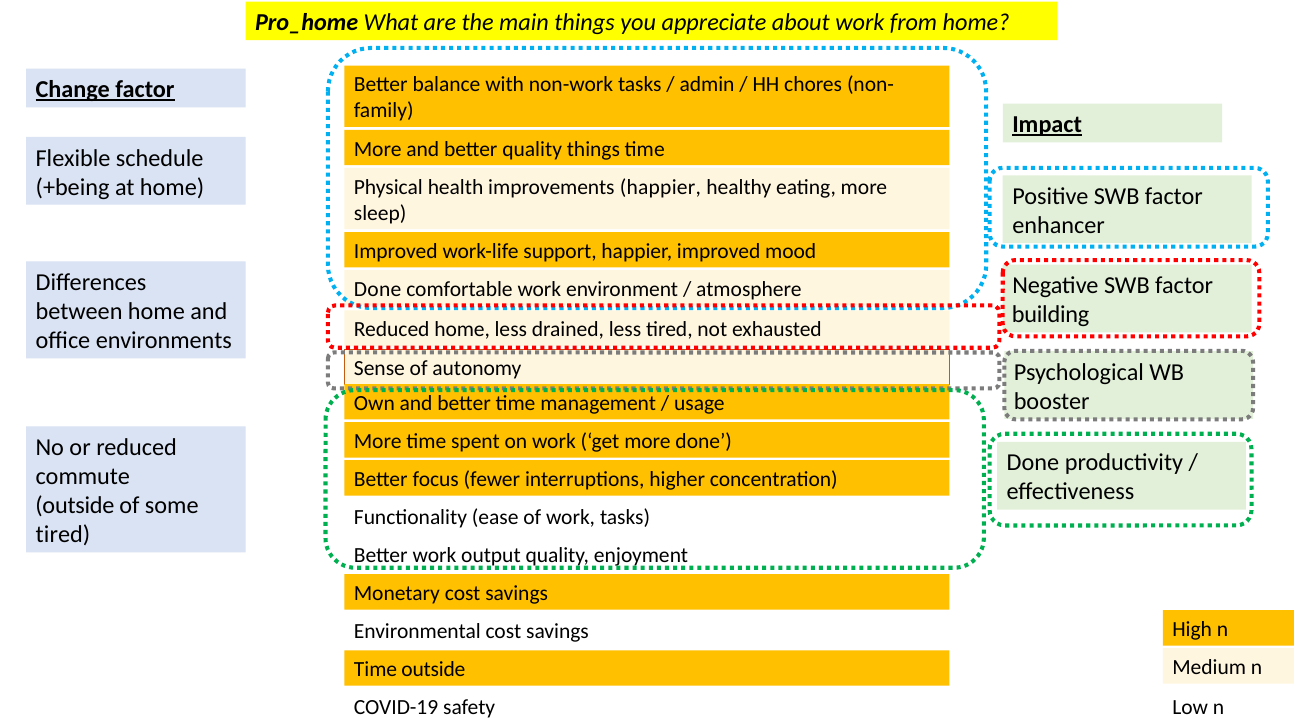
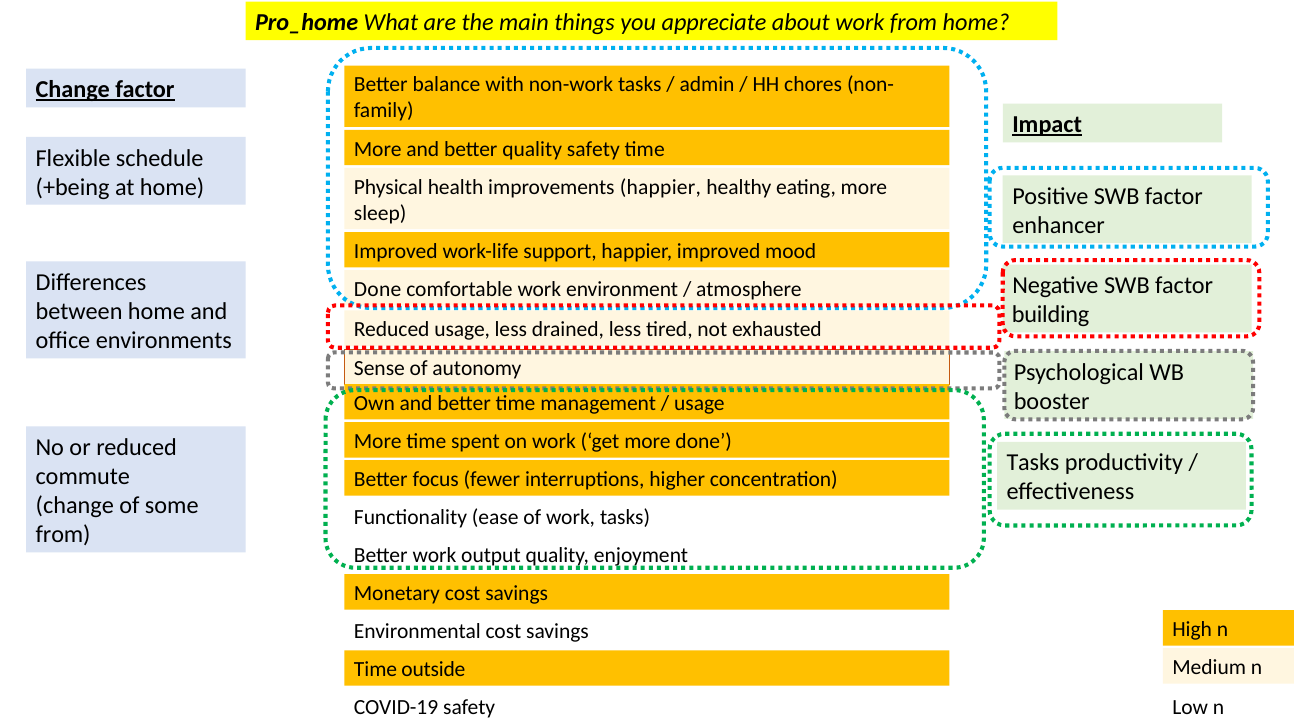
quality things: things -> safety (593, 149)
Reduced home: home -> usage (462, 330)
Done: Done -> Tasks (1033, 463)
outside: outside -> change (75, 506)
tired: tired -> from (63, 535)
